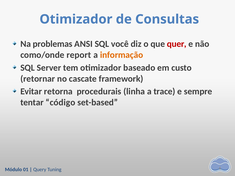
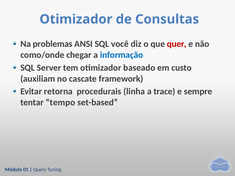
report: report -> chegar (79, 55)
informação colour: orange -> blue (122, 55)
retornar: retornar -> auxiliam (38, 79)
código: código -> tempo (60, 103)
